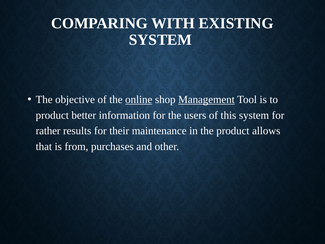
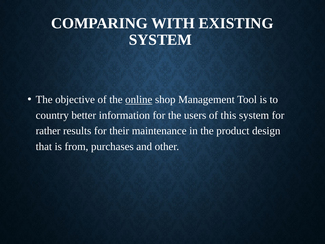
Management underline: present -> none (206, 100)
product: product -> country (52, 115)
allows: allows -> design (266, 131)
